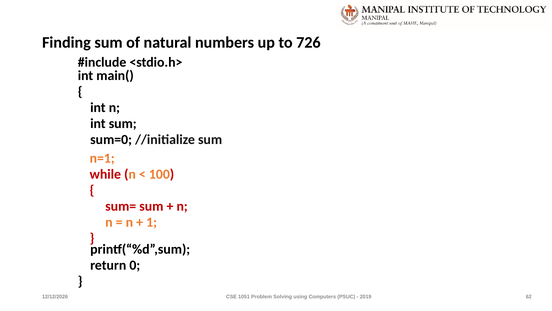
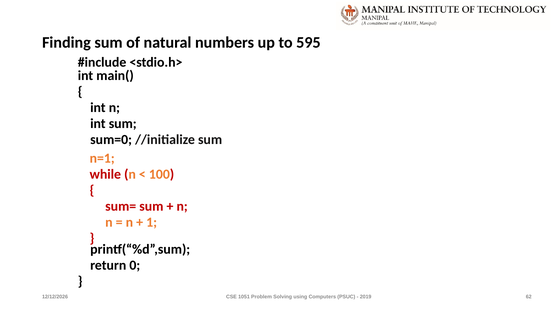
726: 726 -> 595 (308, 43)
